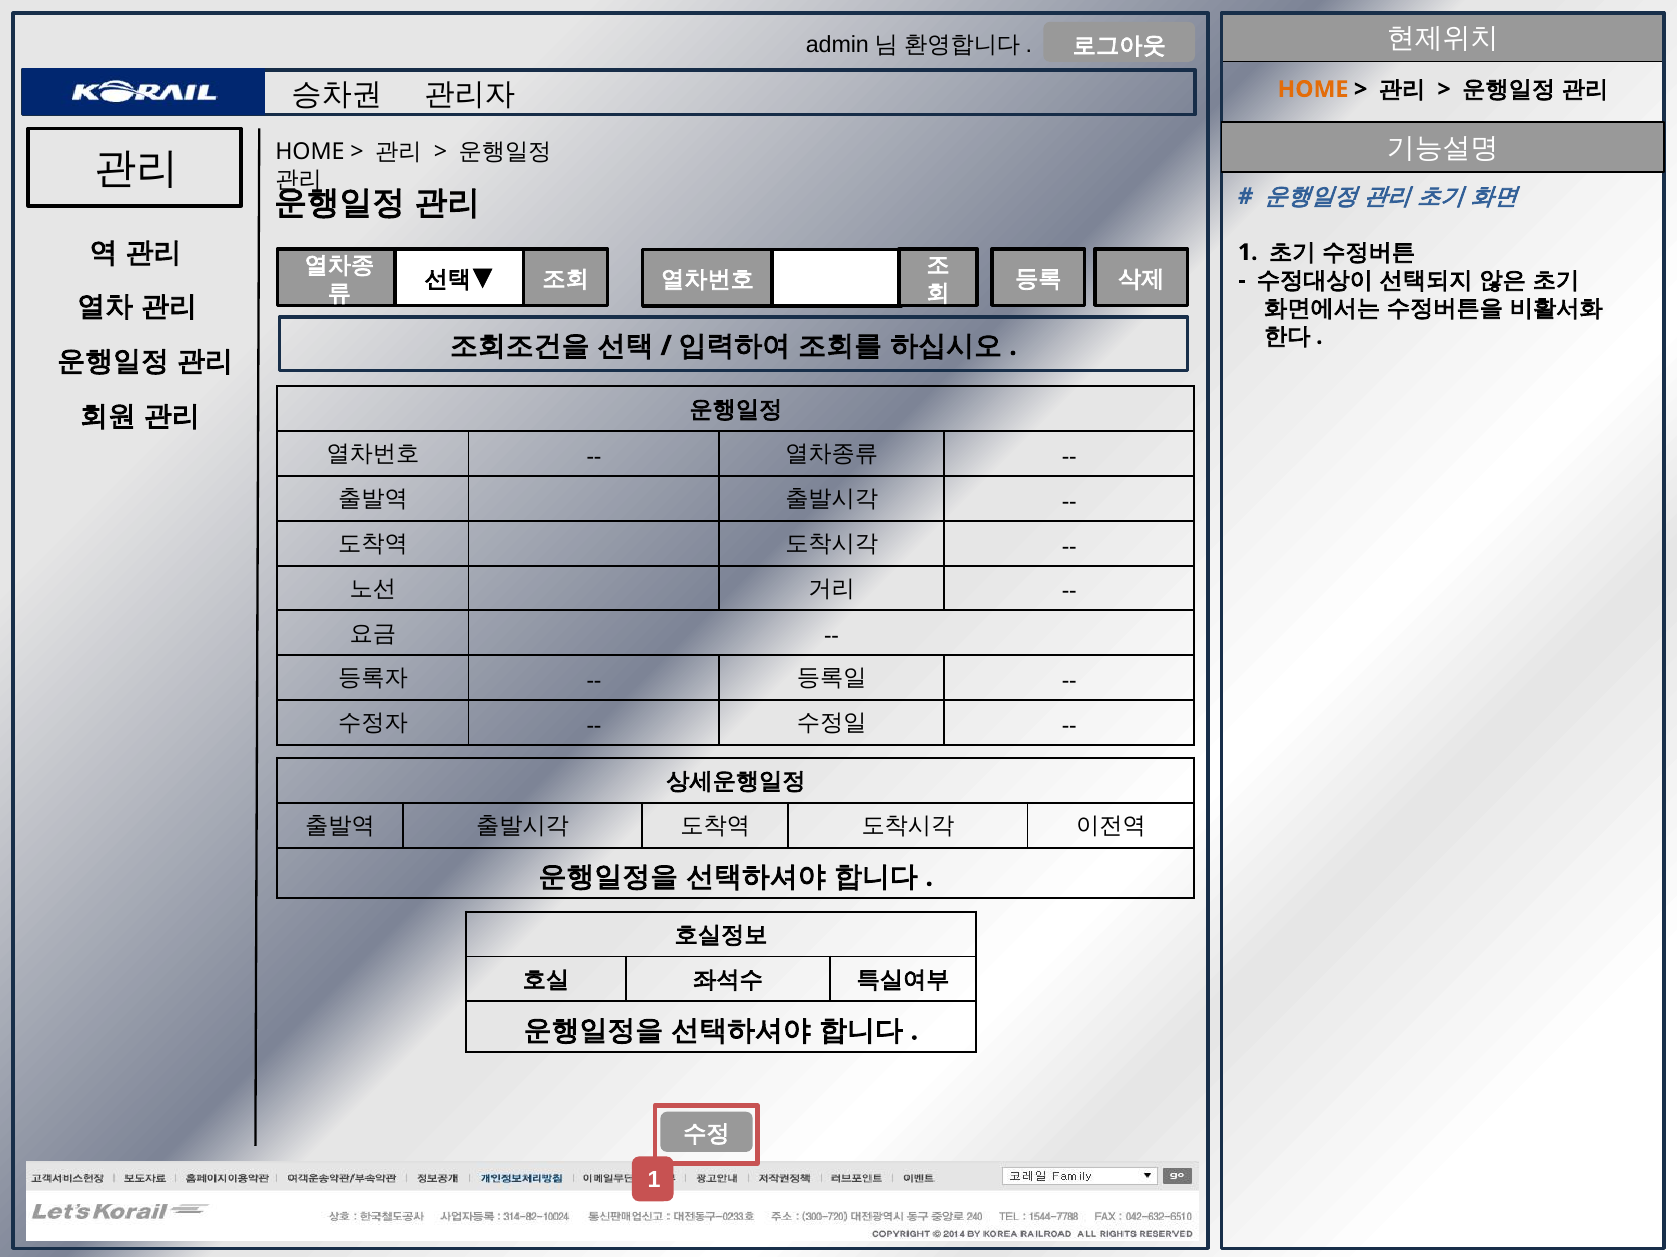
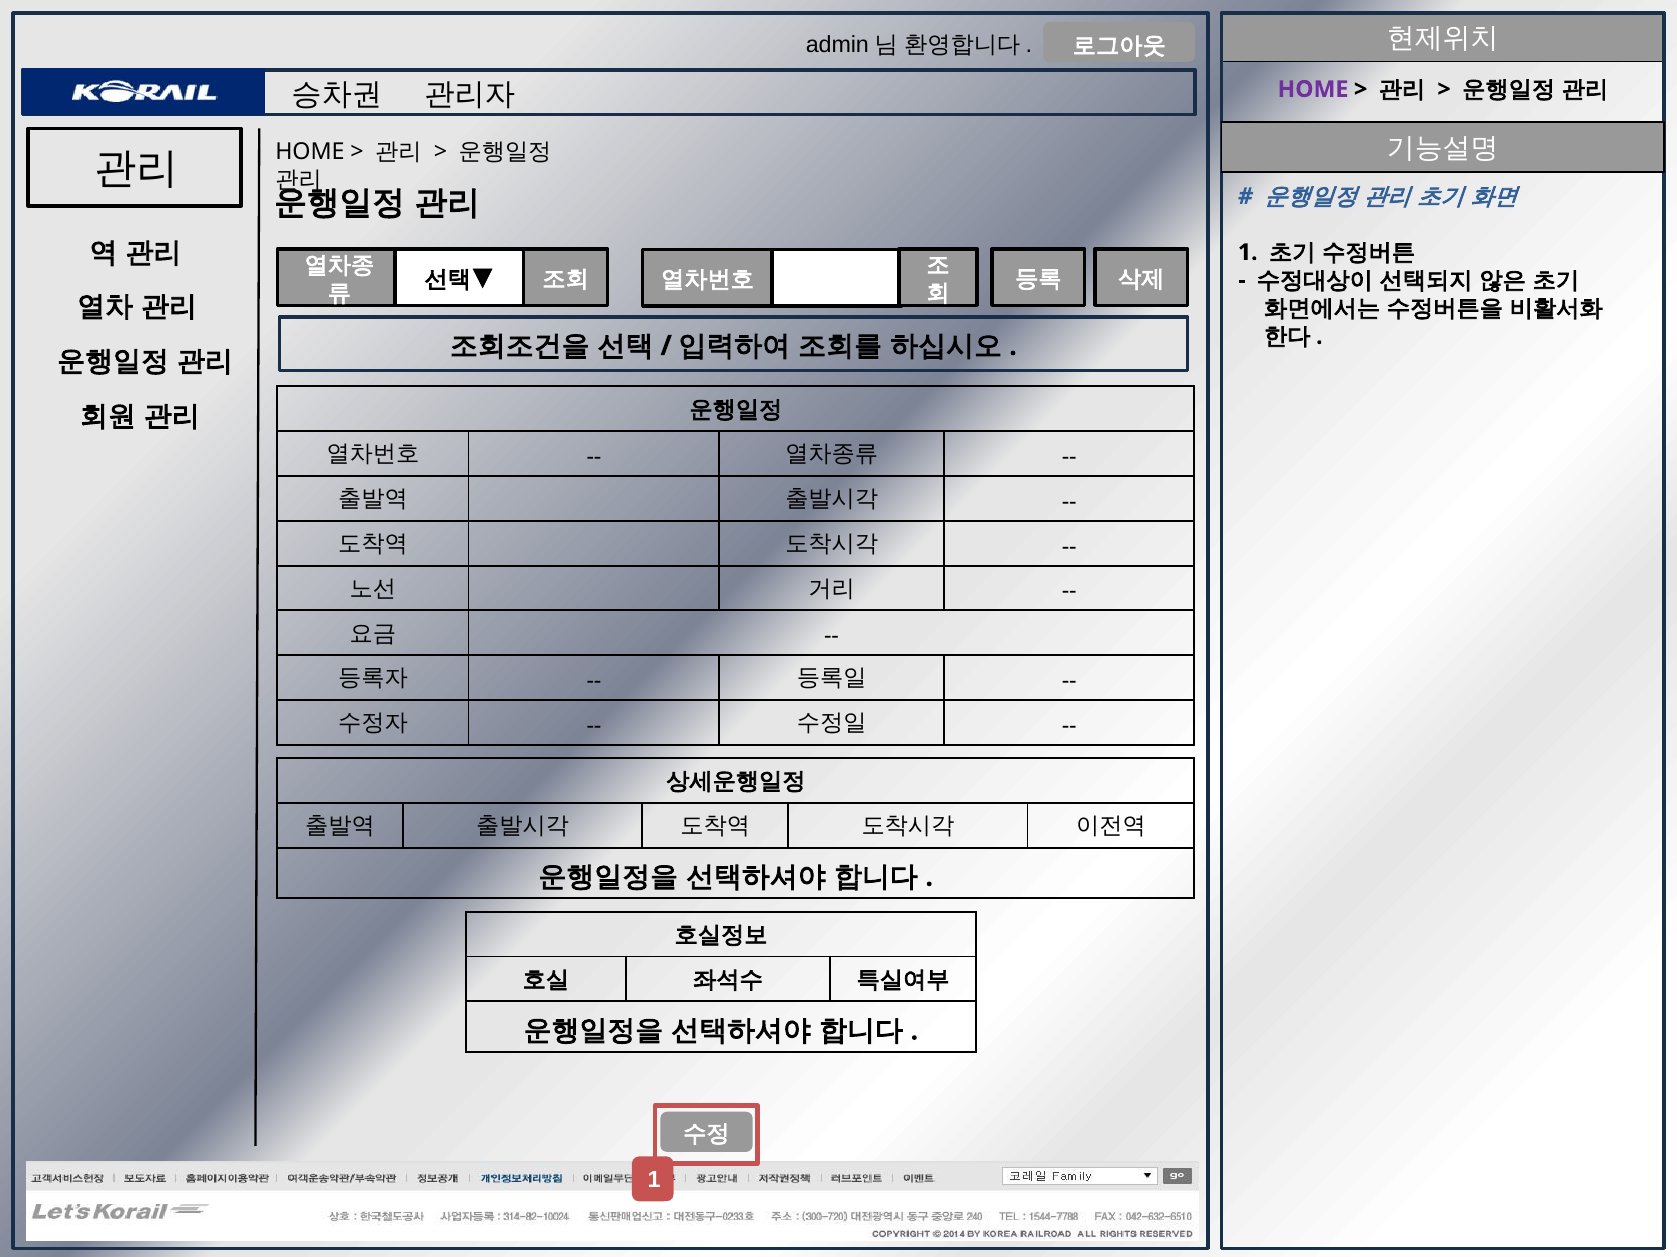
HOME colour: orange -> purple (1313, 89)
